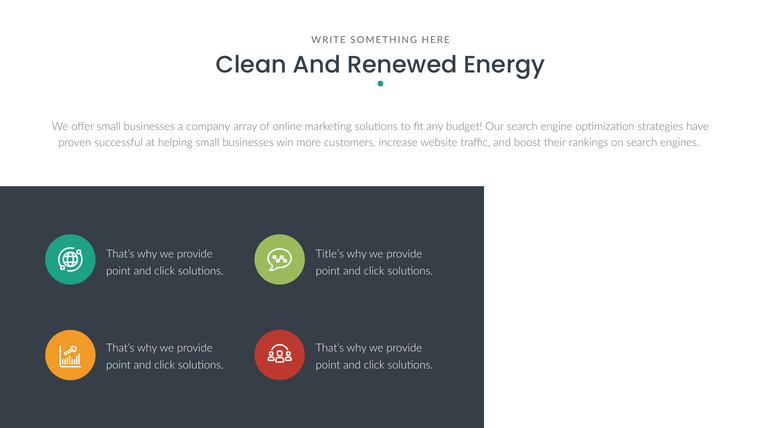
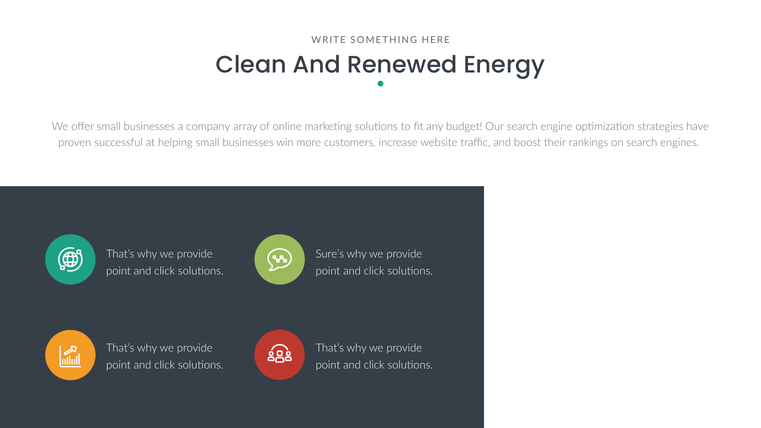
Title’s: Title’s -> Sure’s (330, 254)
